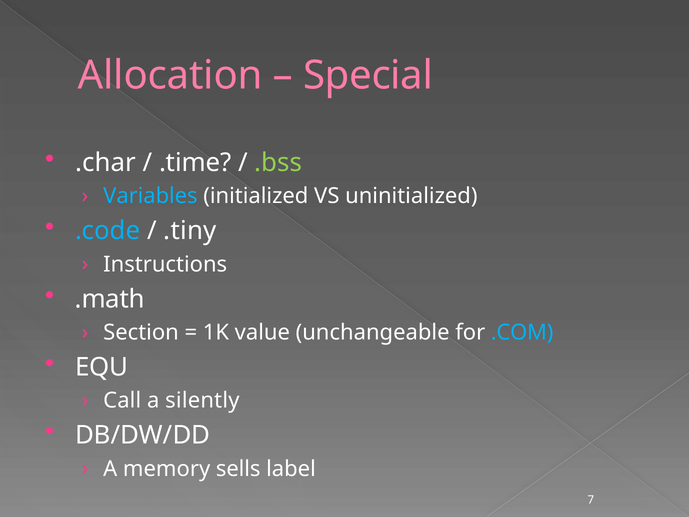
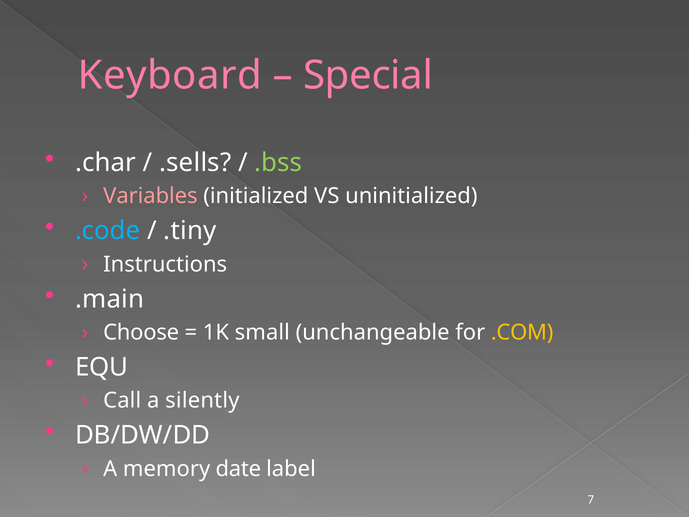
Allocation: Allocation -> Keyboard (170, 76)
.time: .time -> .sells (195, 163)
Variables colour: light blue -> pink (150, 196)
.math: .math -> .main (110, 299)
Section: Section -> Choose (141, 332)
value: value -> small (262, 332)
.COM colour: light blue -> yellow (522, 332)
sells: sells -> date (238, 469)
